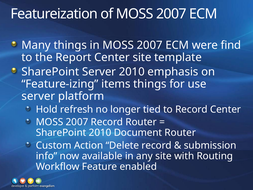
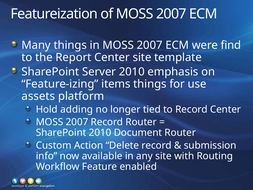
server: server -> assets (38, 96)
refresh: refresh -> adding (77, 109)
